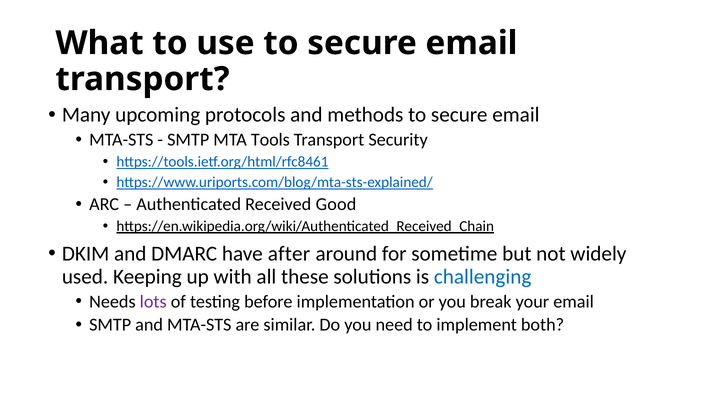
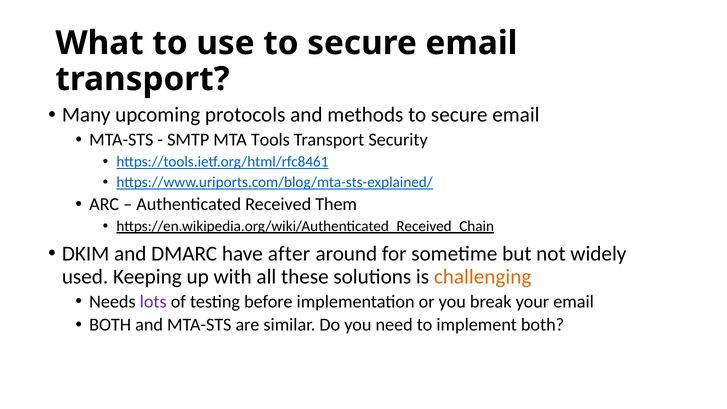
Good: Good -> Them (336, 204)
challenging colour: blue -> orange (483, 276)
SMTP: SMTP -> BOTH (110, 325)
